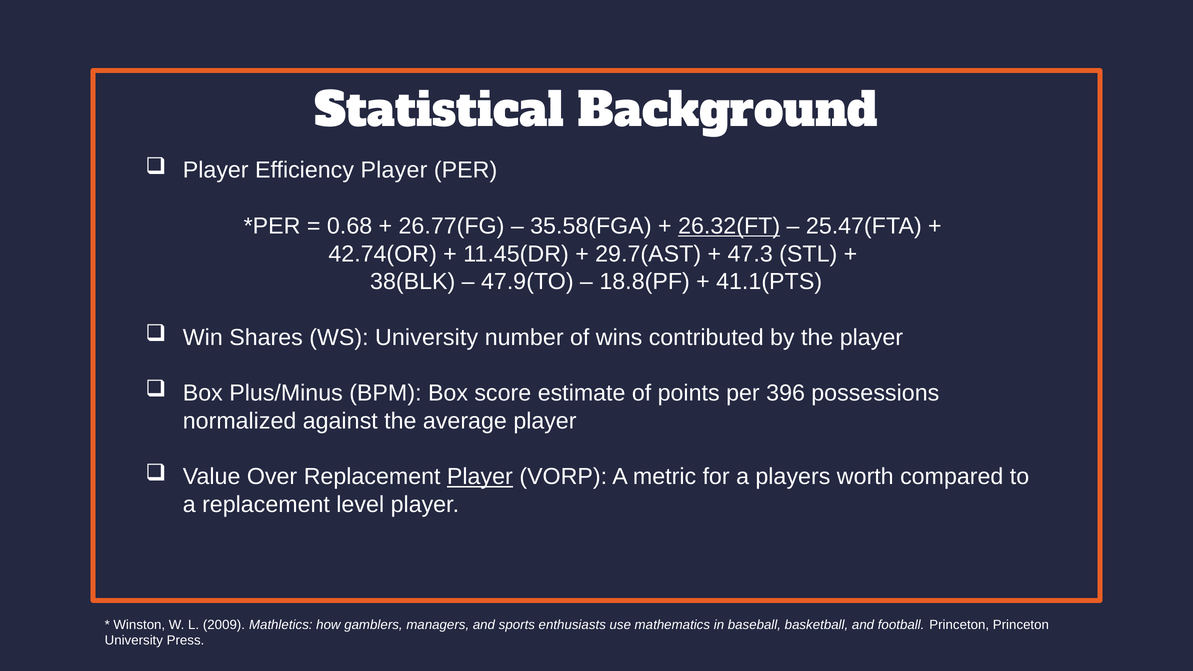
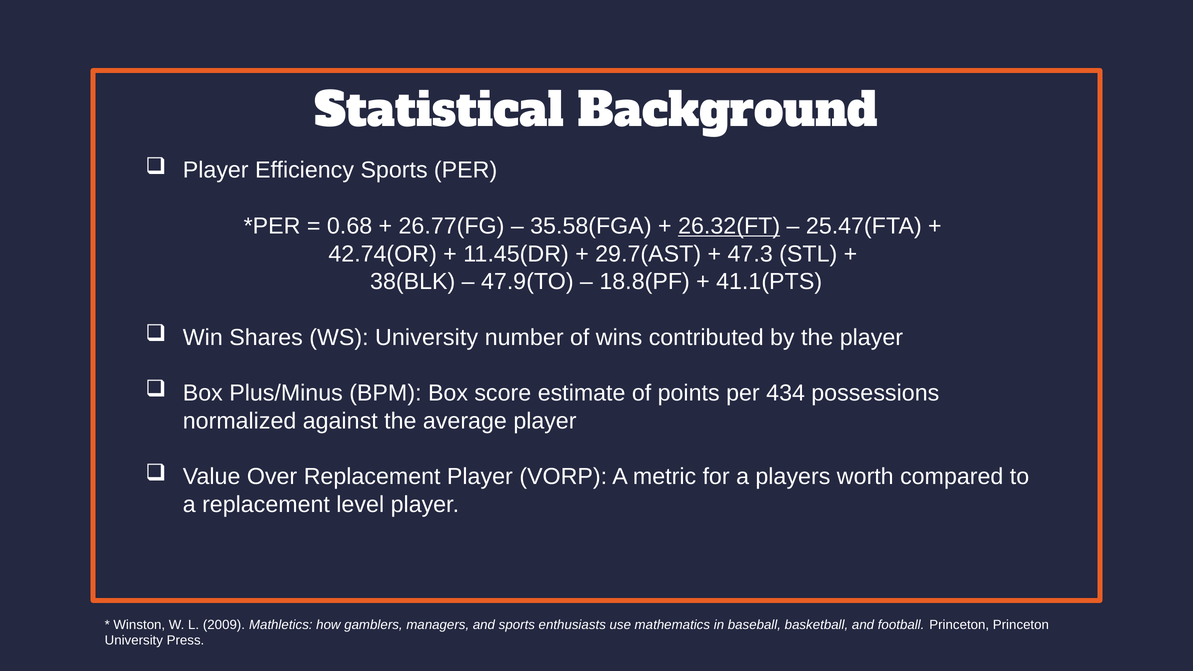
Efficiency Player: Player -> Sports (394, 170)
396: 396 -> 434 (786, 393)
Player underline: present -> none (480, 477)
